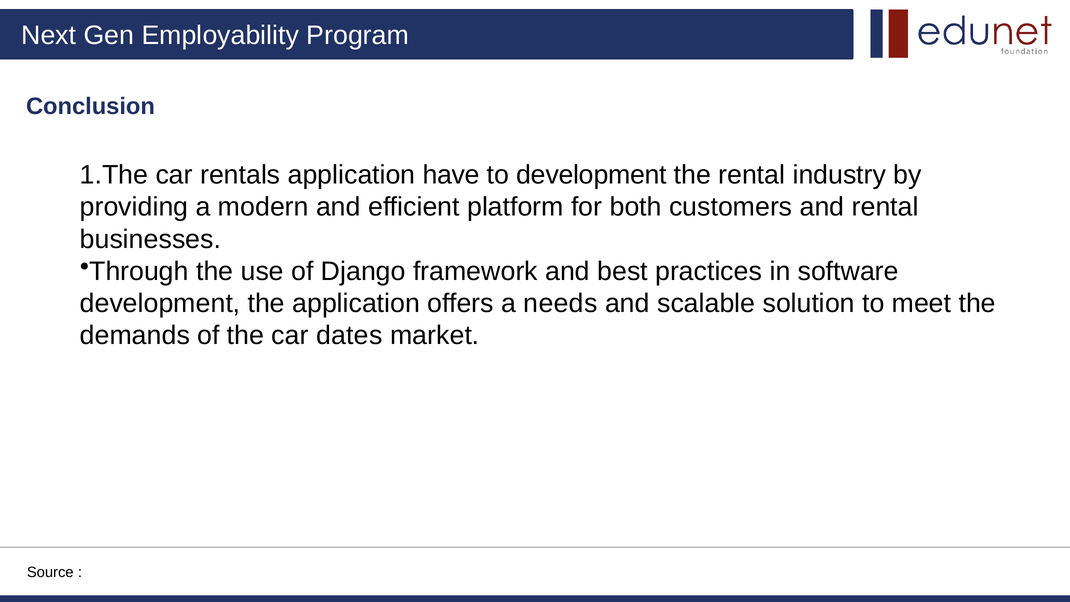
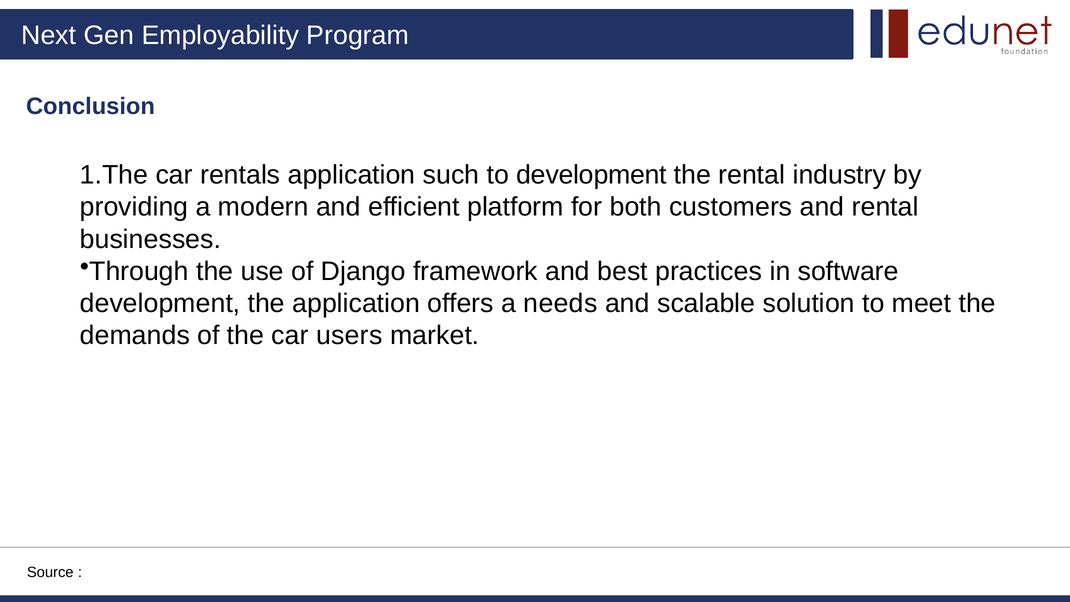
have: have -> such (451, 175)
dates: dates -> users (349, 336)
